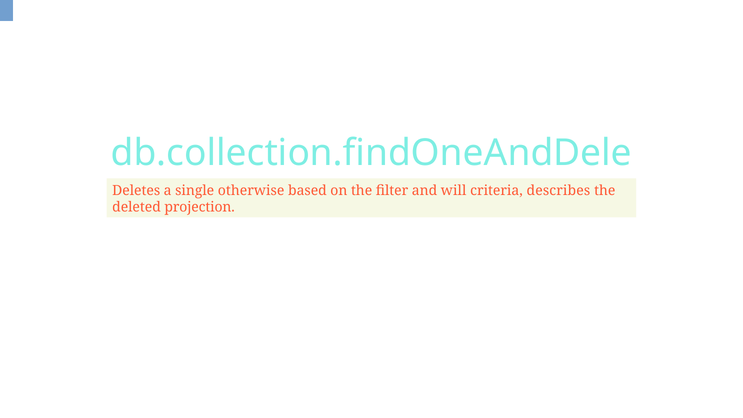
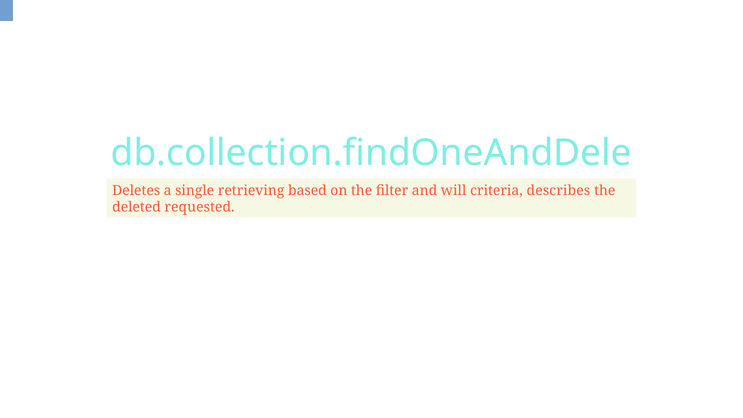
otherwise: otherwise -> retrieving (251, 190)
projection: projection -> requested (200, 207)
